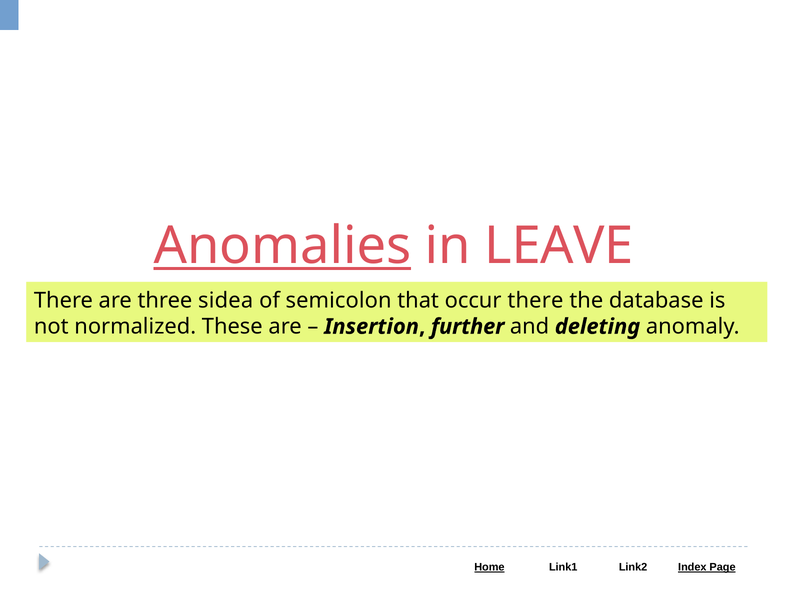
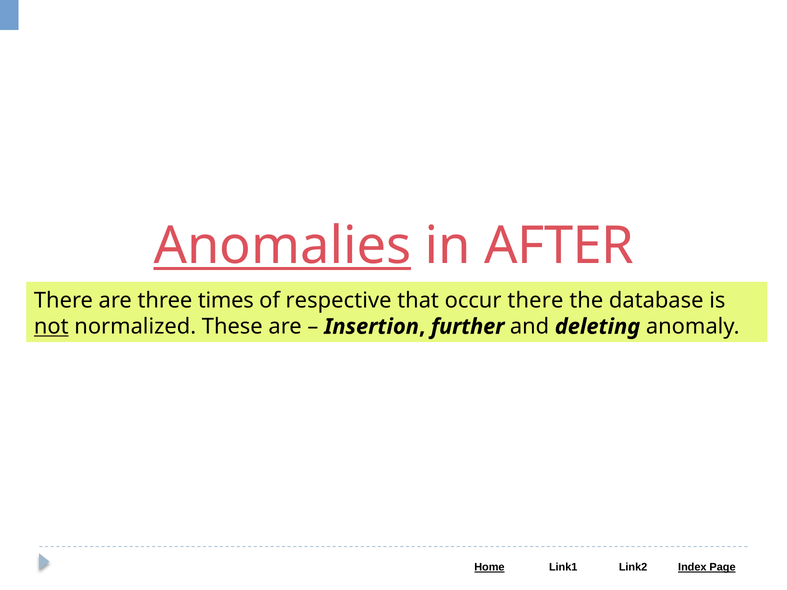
LEAVE: LEAVE -> AFTER (559, 246)
sidea: sidea -> times (226, 301)
semicolon: semicolon -> respective (339, 301)
not underline: none -> present (51, 327)
